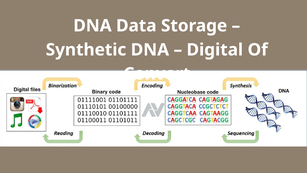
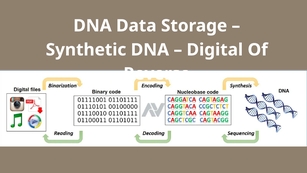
Convert: Convert -> Reverse (157, 74)
